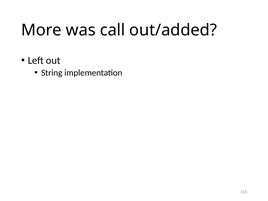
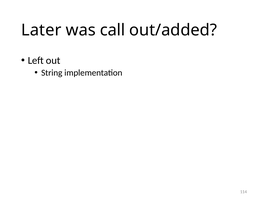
More: More -> Later (41, 30)
